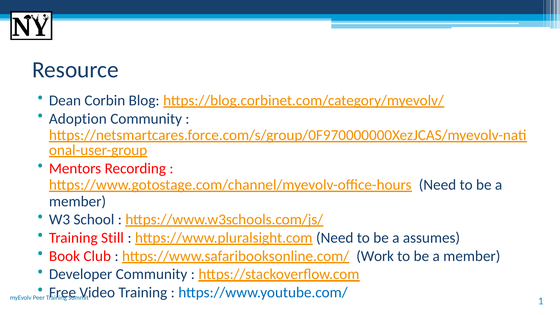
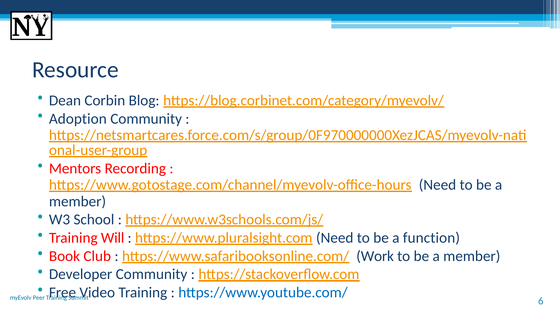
Still: Still -> Will (113, 238)
assumes: assumes -> function (431, 238)
1: 1 -> 6 (541, 301)
